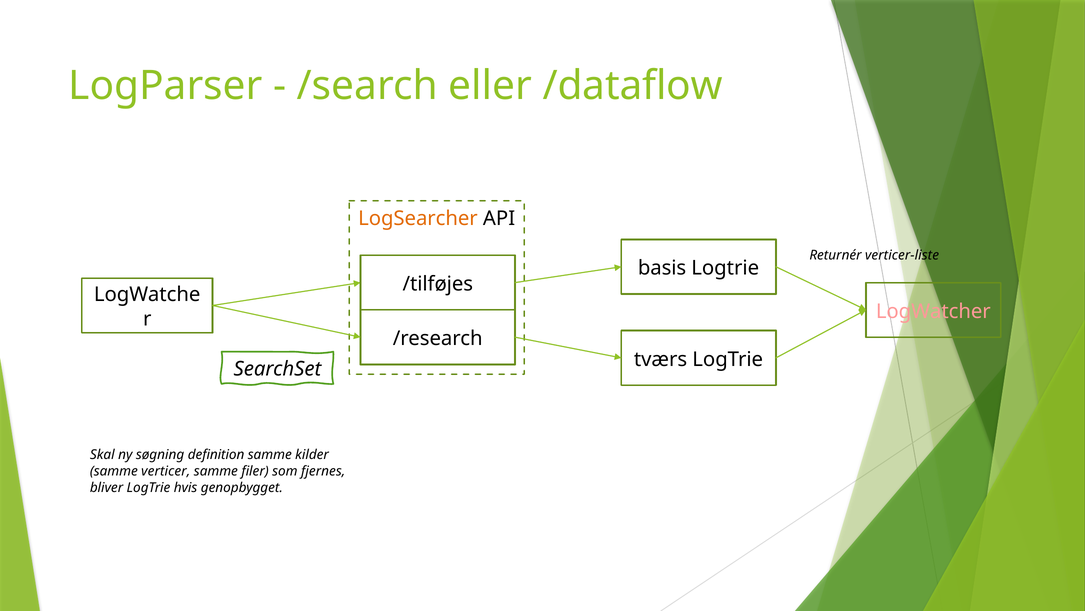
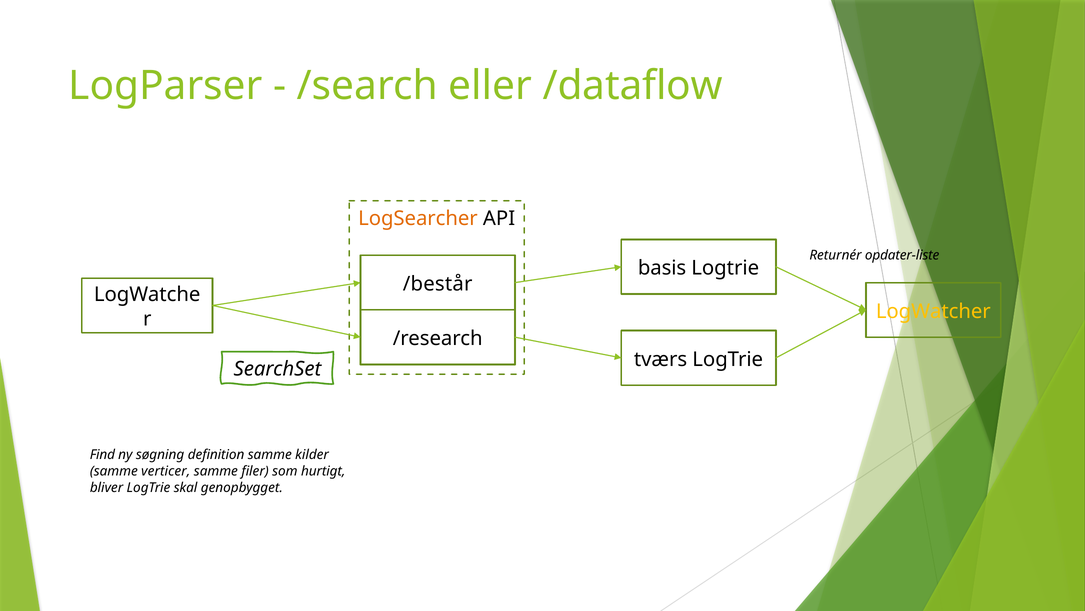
verticer-liste: verticer-liste -> opdater-liste (902, 255)
/tilføjes: /tilføjes -> /består (438, 284)
LogWatcher colour: pink -> yellow (933, 311)
Skal: Skal -> Find (102, 454)
fjernes: fjernes -> hurtigt (323, 471)
hvis: hvis -> skal (186, 487)
